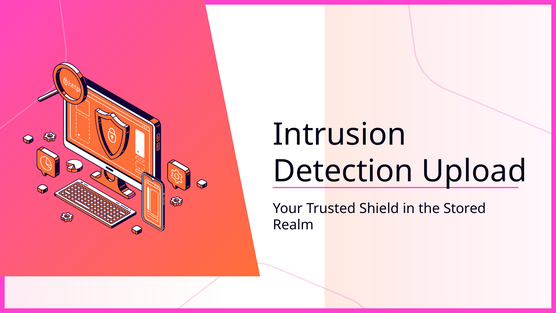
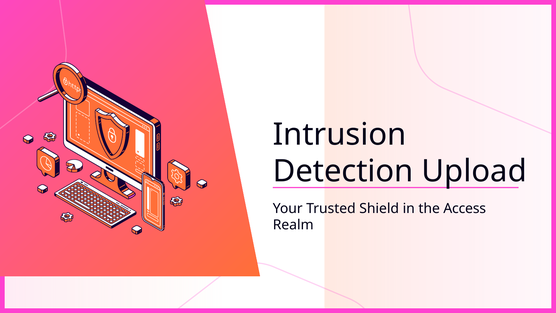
Stored: Stored -> Access (465, 208)
